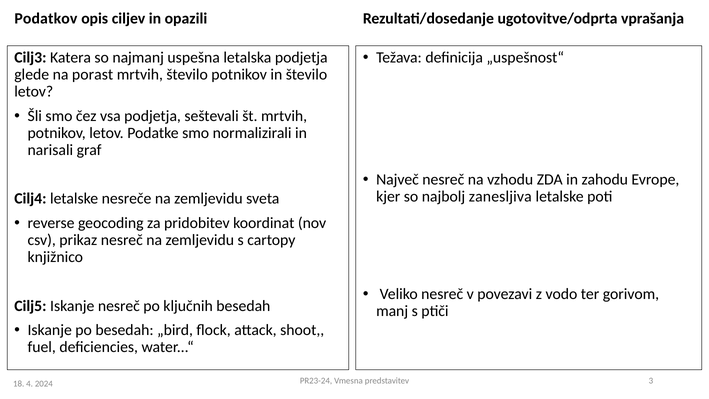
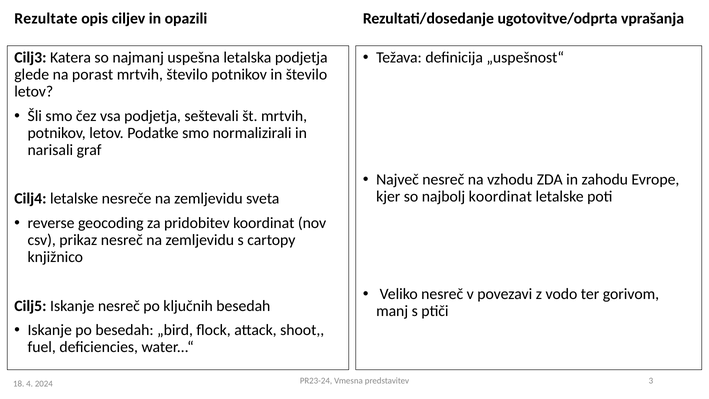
Podatkov: Podatkov -> Rezultate (46, 18)
najbolj zanesljiva: zanesljiva -> koordinat (500, 196)
